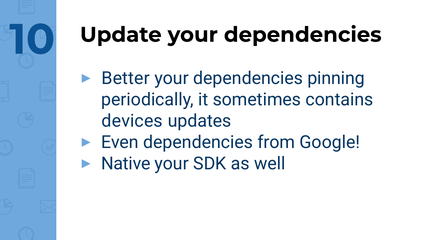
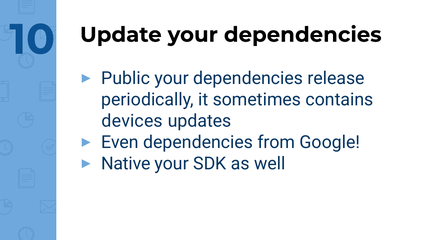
Better: Better -> Public (126, 78)
pinning: pinning -> release (336, 78)
